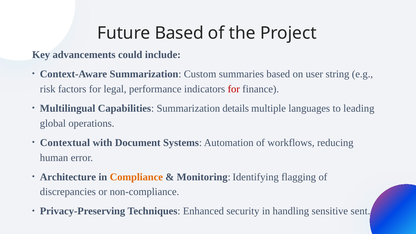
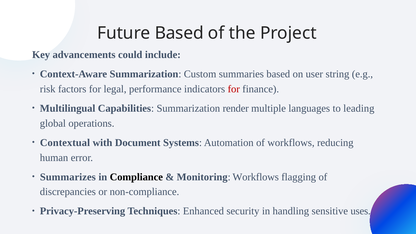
details: details -> render (236, 108)
Architecture: Architecture -> Summarizes (68, 177)
Compliance colour: orange -> black (136, 177)
Monitoring Identifying: Identifying -> Workflows (256, 177)
sent: sent -> uses (361, 211)
